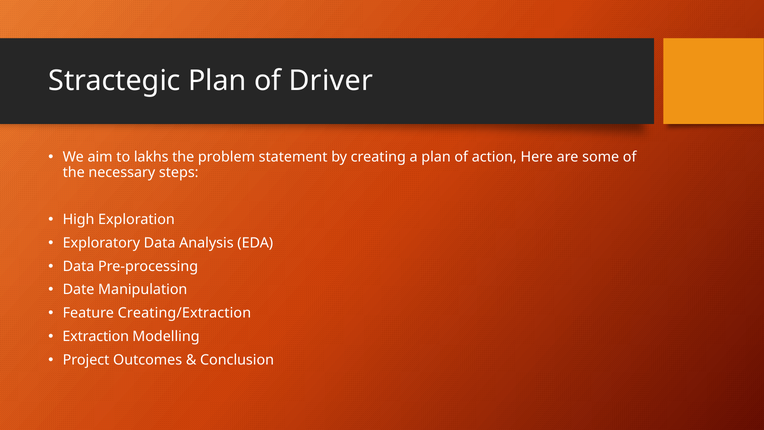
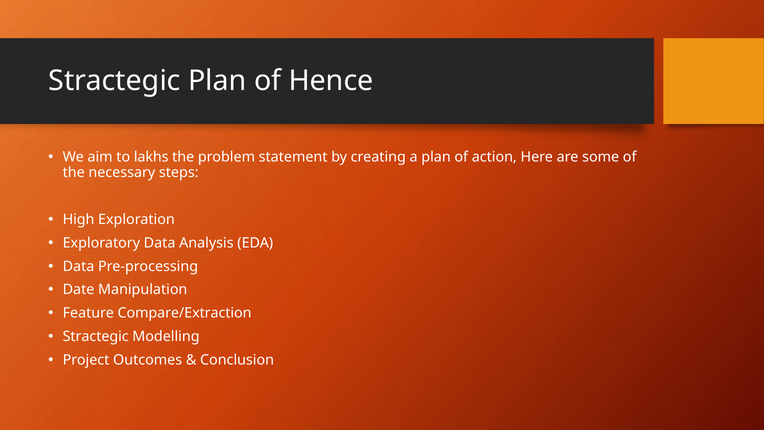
Driver: Driver -> Hence (331, 81)
Creating/Extraction: Creating/Extraction -> Compare/Extraction (185, 313)
Extraction: Extraction -> Stractegic (96, 336)
